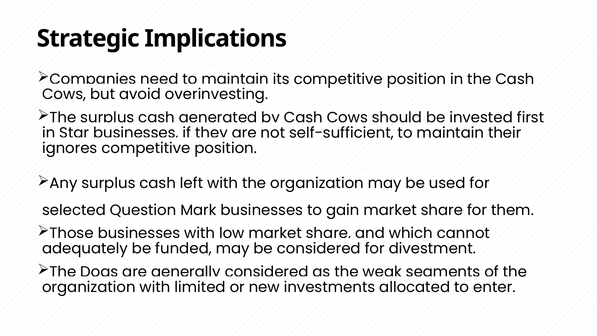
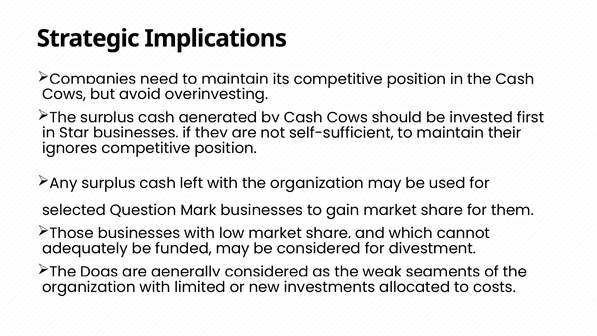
enter: enter -> costs (494, 287)
